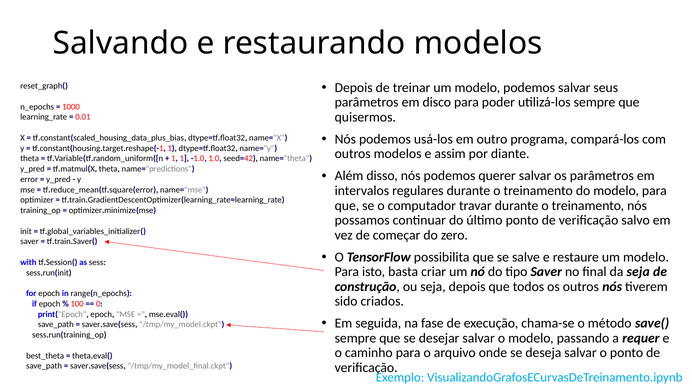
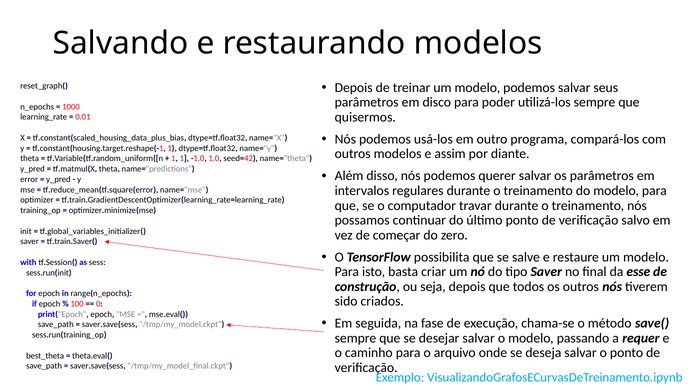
da seja: seja -> esse (638, 272)
